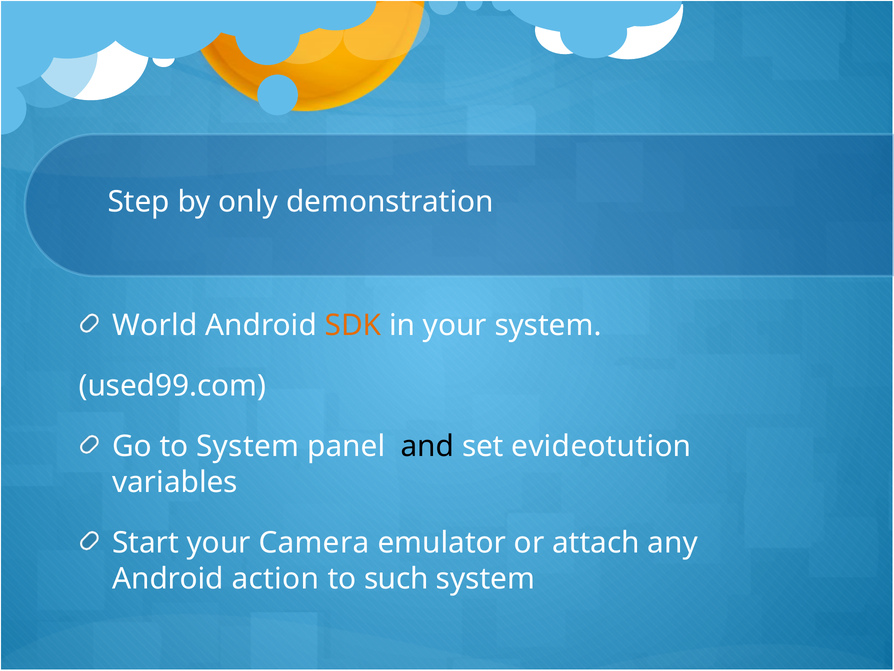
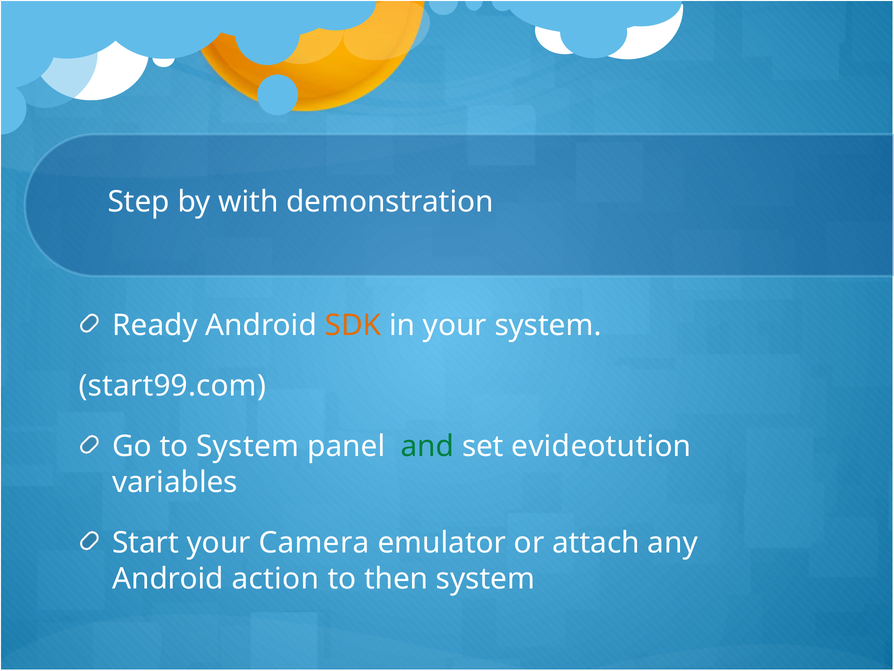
only: only -> with (248, 202)
World: World -> Ready (155, 325)
used99.com: used99.com -> start99.com (172, 386)
and colour: black -> green (428, 446)
such: such -> then (396, 578)
